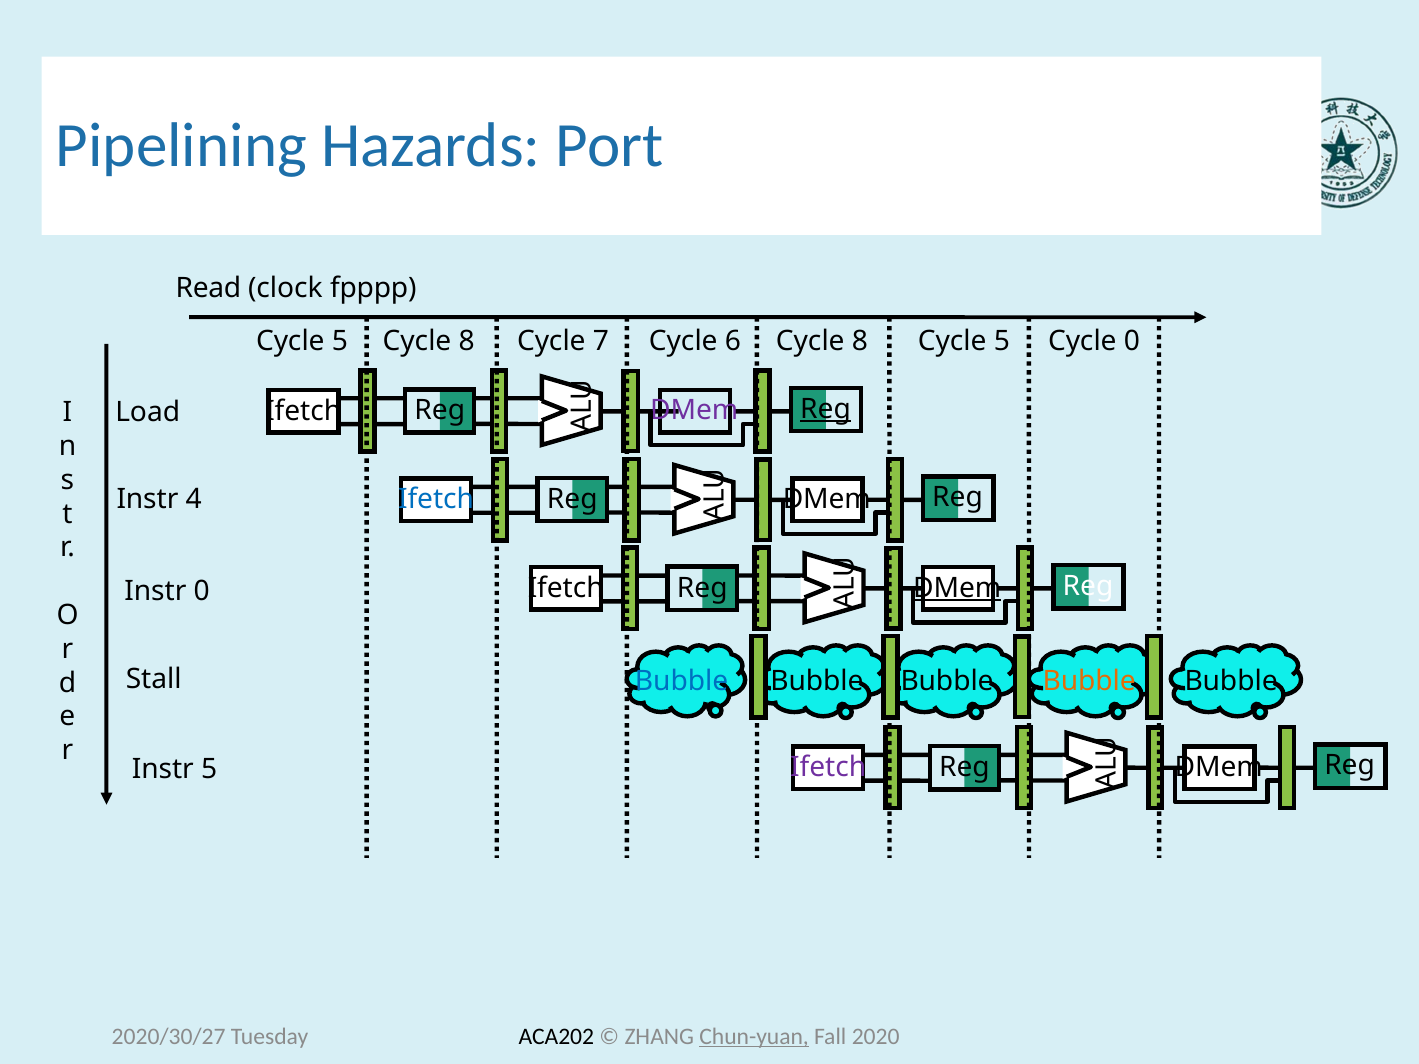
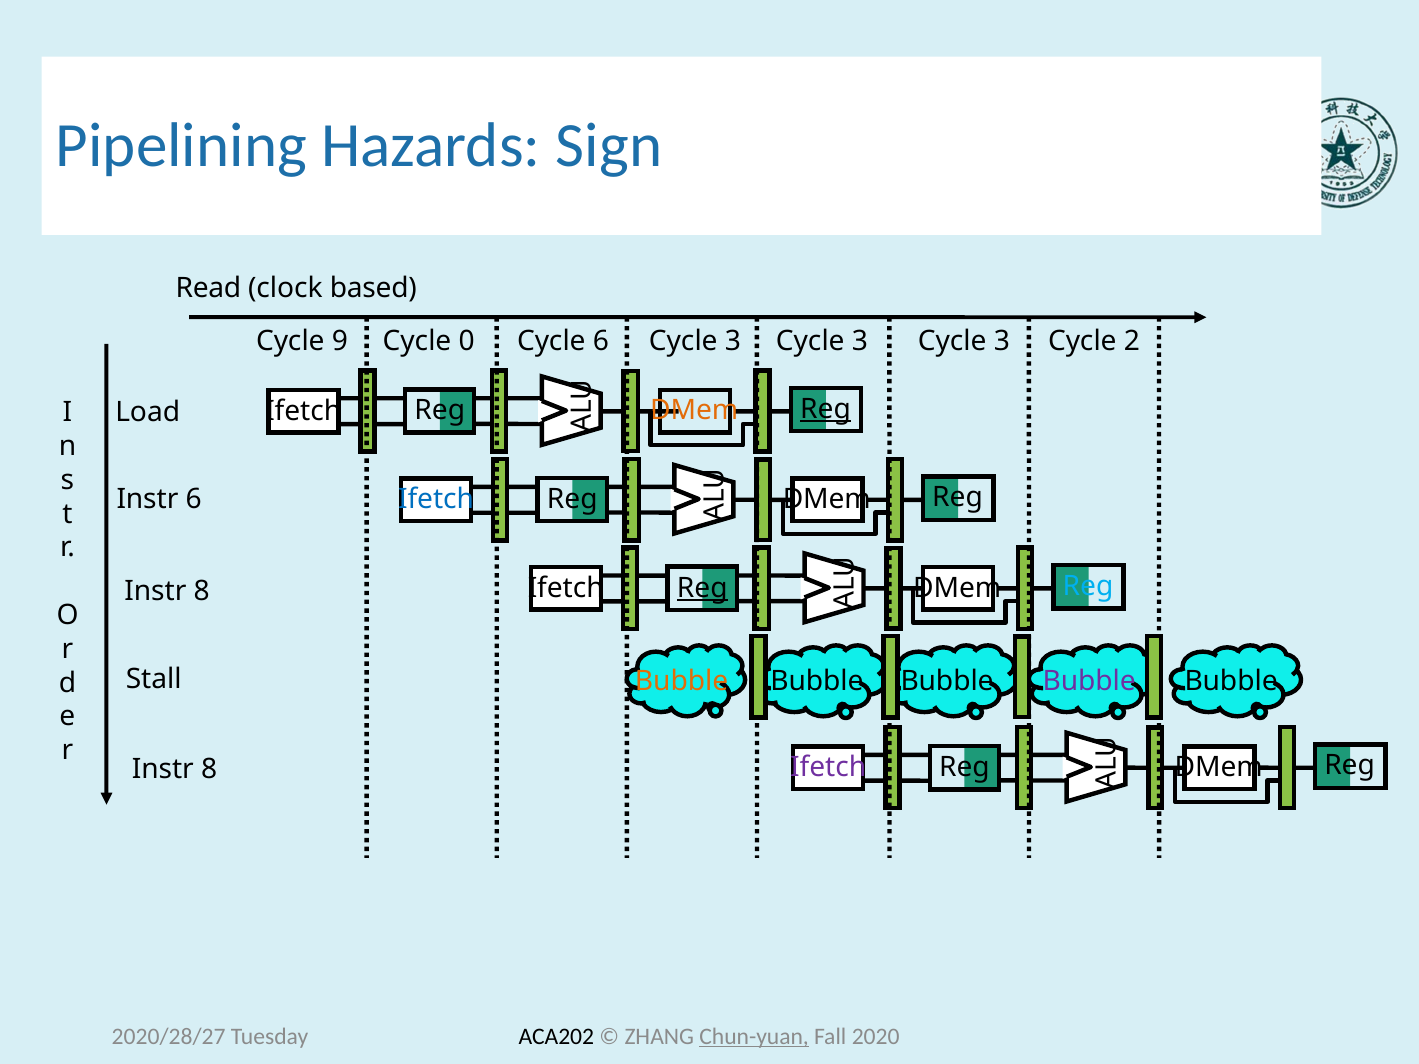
Port: Port -> Sign (609, 145)
fpppp: fpppp -> based (373, 288)
5: 5 -> 9 (340, 342)
8: 8 -> 0 (467, 342)
Cycle 7: 7 -> 6 (601, 342)
6: 6 -> 3 (733, 342)
8: 8 -> 3 (860, 342)
5: 5 -> 3 (1002, 342)
Cycle 0: 0 -> 2 (1132, 342)
DMem colour: purple -> orange (694, 410)
Instr 4: 4 -> 6 (194, 499)
Reg underline: none -> present (702, 588)
DMem underline: present -> none (957, 588)
Reg colour: white -> light blue (1088, 586)
0: 0 -> 8 (202, 592)
Bubble colour: blue -> orange (682, 681)
Bubble colour: orange -> purple (1089, 681)
5: 5 -> 8 (209, 770)
2020/30/27: 2020/30/27 -> 2020/28/27 (169, 1037)
